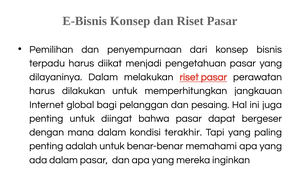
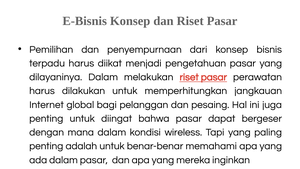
terakhir: terakhir -> wireless (183, 132)
